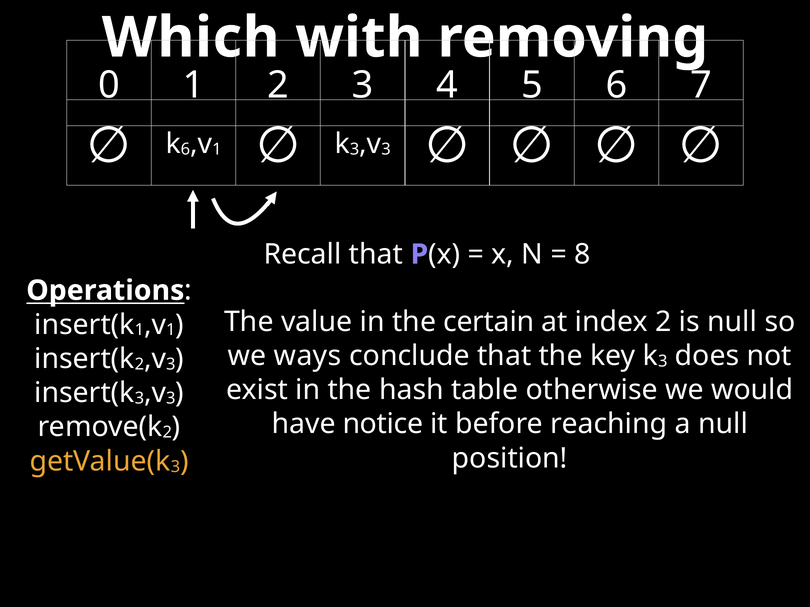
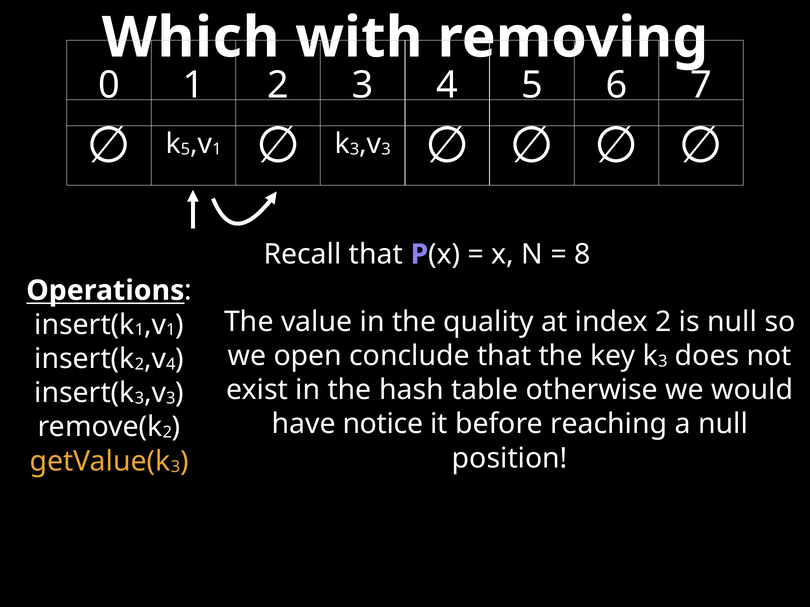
6: 6 -> 5 (185, 150)
certain: certain -> quality (489, 322)
ways: ways -> open (308, 356)
3: 3 -> 4 (171, 364)
